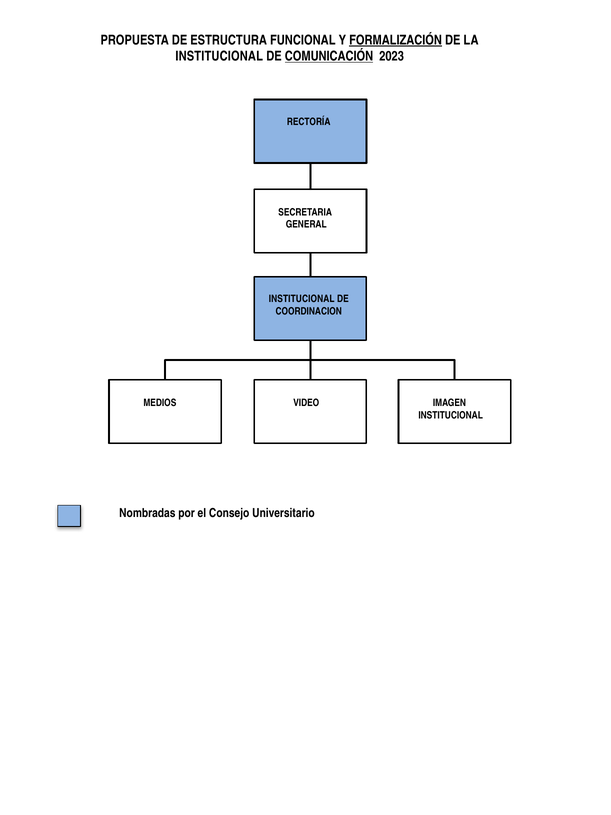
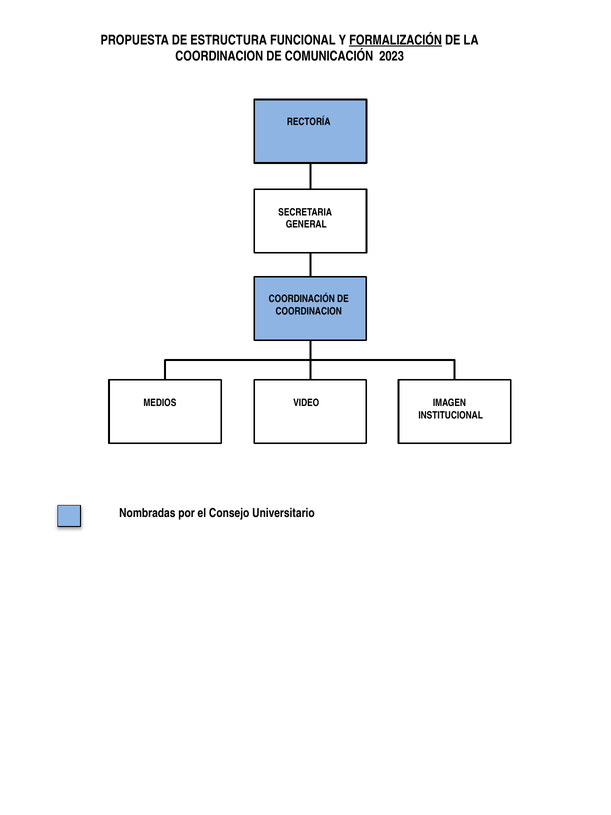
INSTITUCIONAL: INSTITUCIONAL -> COORDINACION (219, 56)
COMUNICACIÓN underline: present -> none (329, 56)
INSTITUCIONAL: INSTITUCIONAL -> COORDINACIÓN (302, 299)
